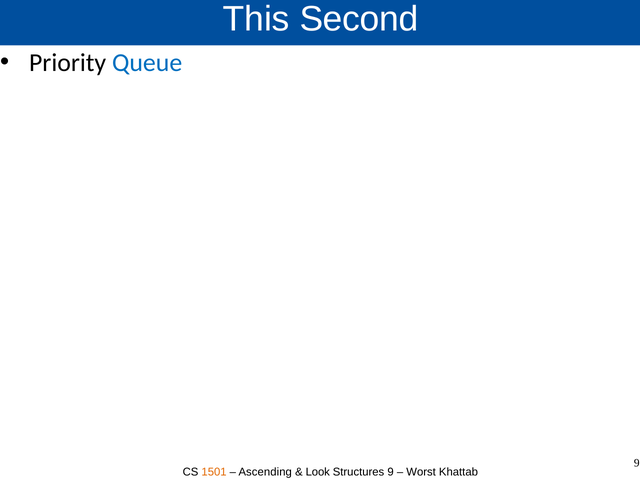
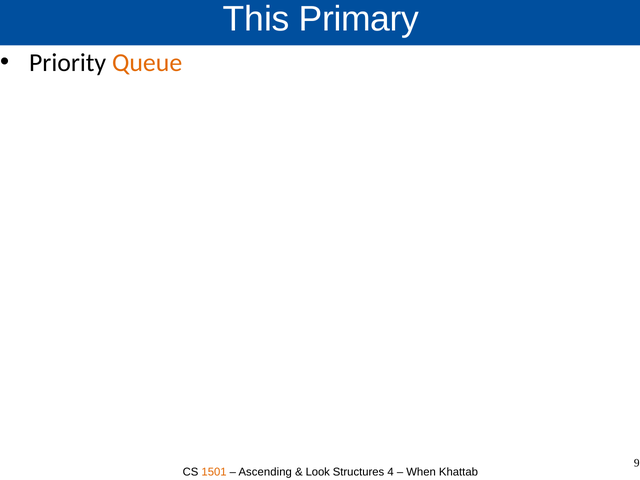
Second: Second -> Primary (359, 19)
Queue colour: blue -> orange (147, 63)
Structures 9: 9 -> 4 (391, 472)
Worst: Worst -> When (421, 472)
